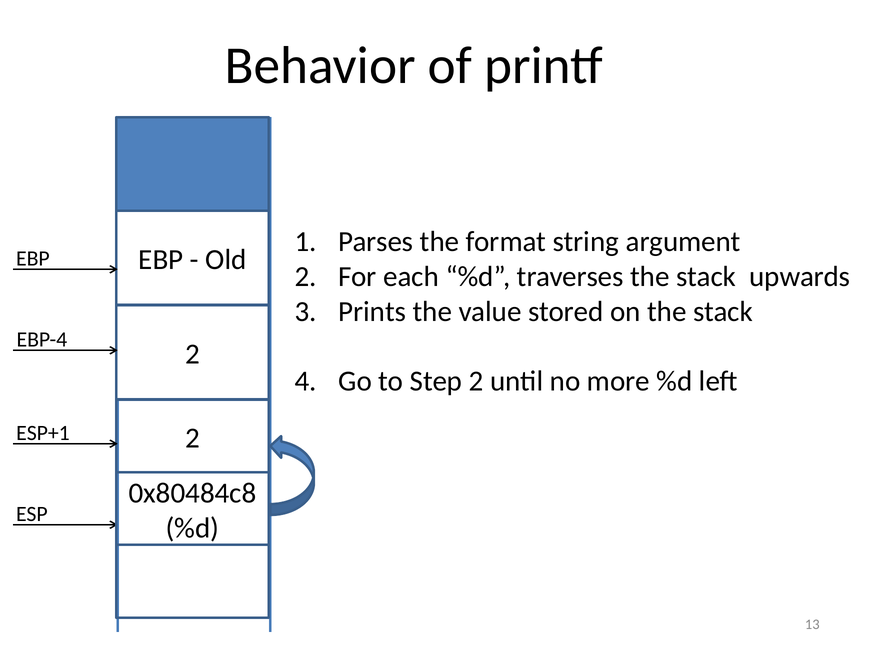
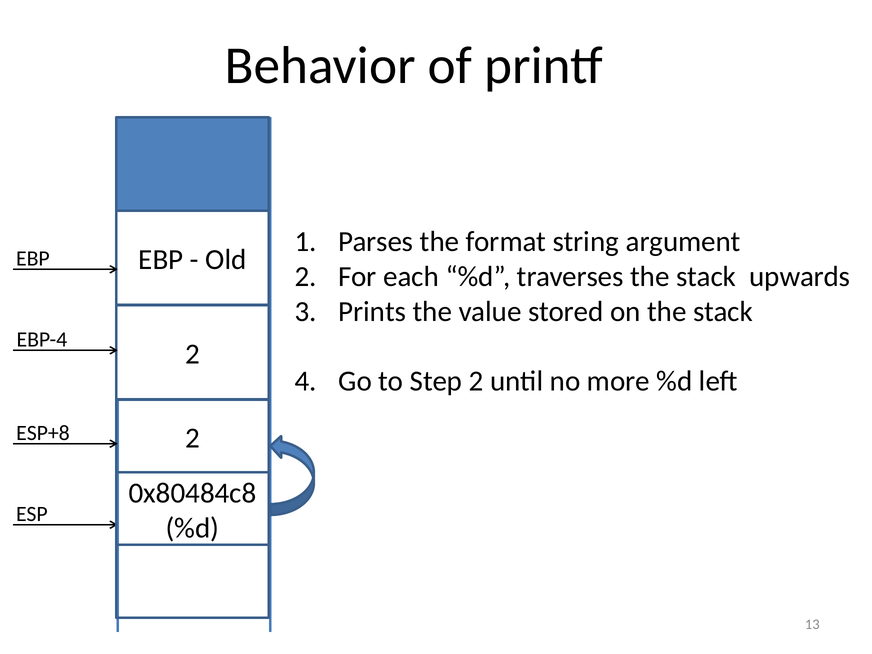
ESP+1: ESP+1 -> ESP+8 (43, 433)
